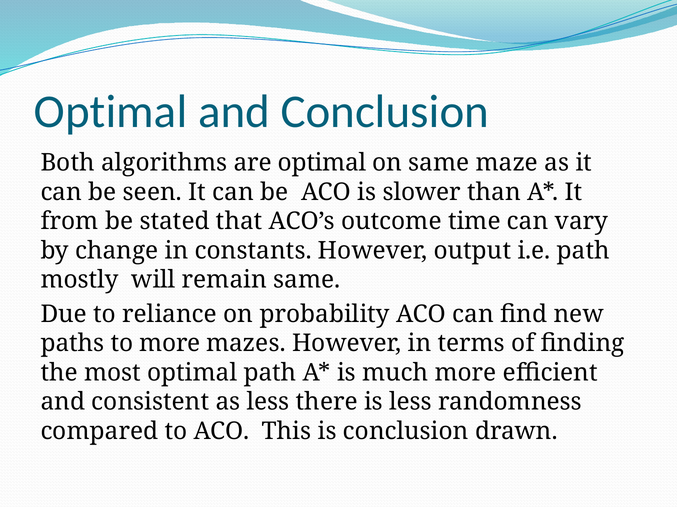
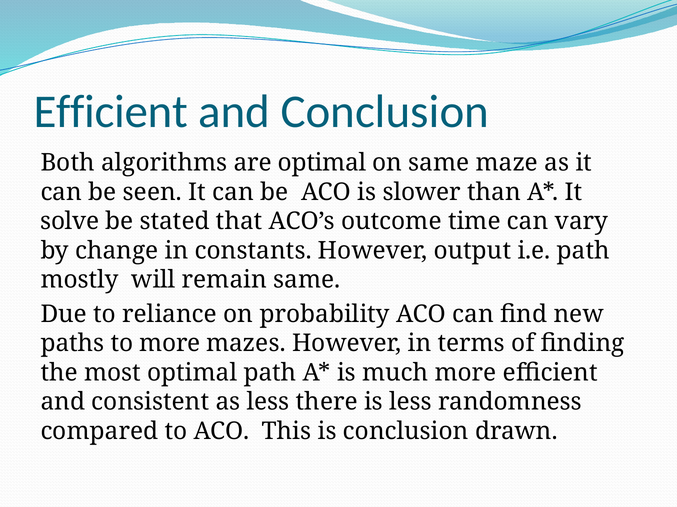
Optimal: Optimal -> Efficient (111, 112)
from: from -> solve (70, 222)
